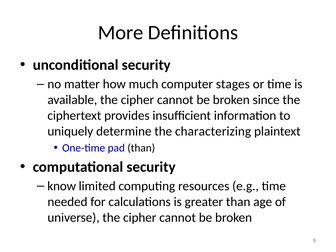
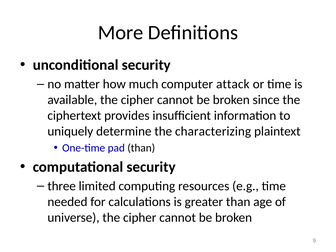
stages: stages -> attack (233, 84)
know: know -> three (62, 186)
